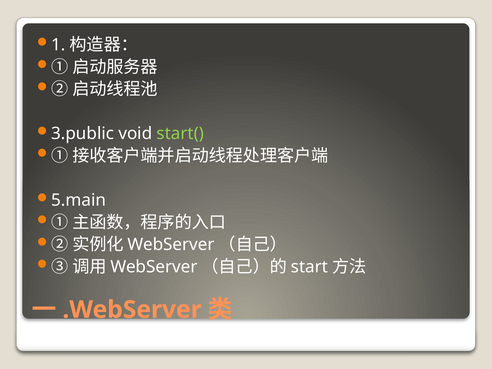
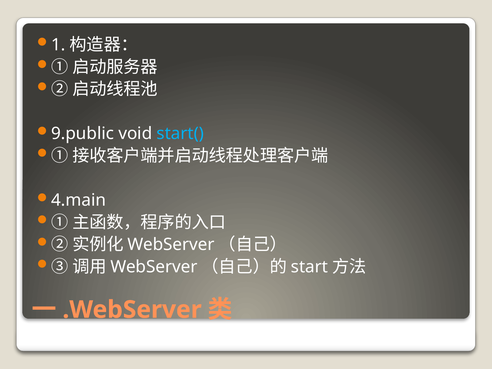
3.public: 3.public -> 9.public (83, 134)
start( colour: light green -> light blue (180, 134)
5.main: 5.main -> 4.main (79, 200)
